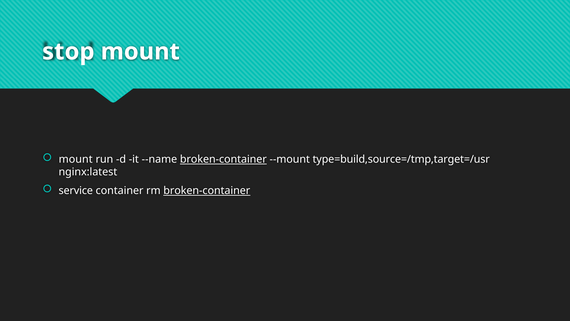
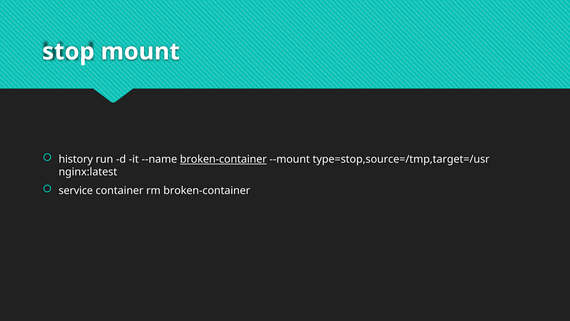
mount: mount -> history (76, 159)
type=build,source=/tmp,target=/usr: type=build,source=/tmp,target=/usr -> type=stop,source=/tmp,target=/usr (401, 159)
broken-container underline: present -> none (207, 190)
